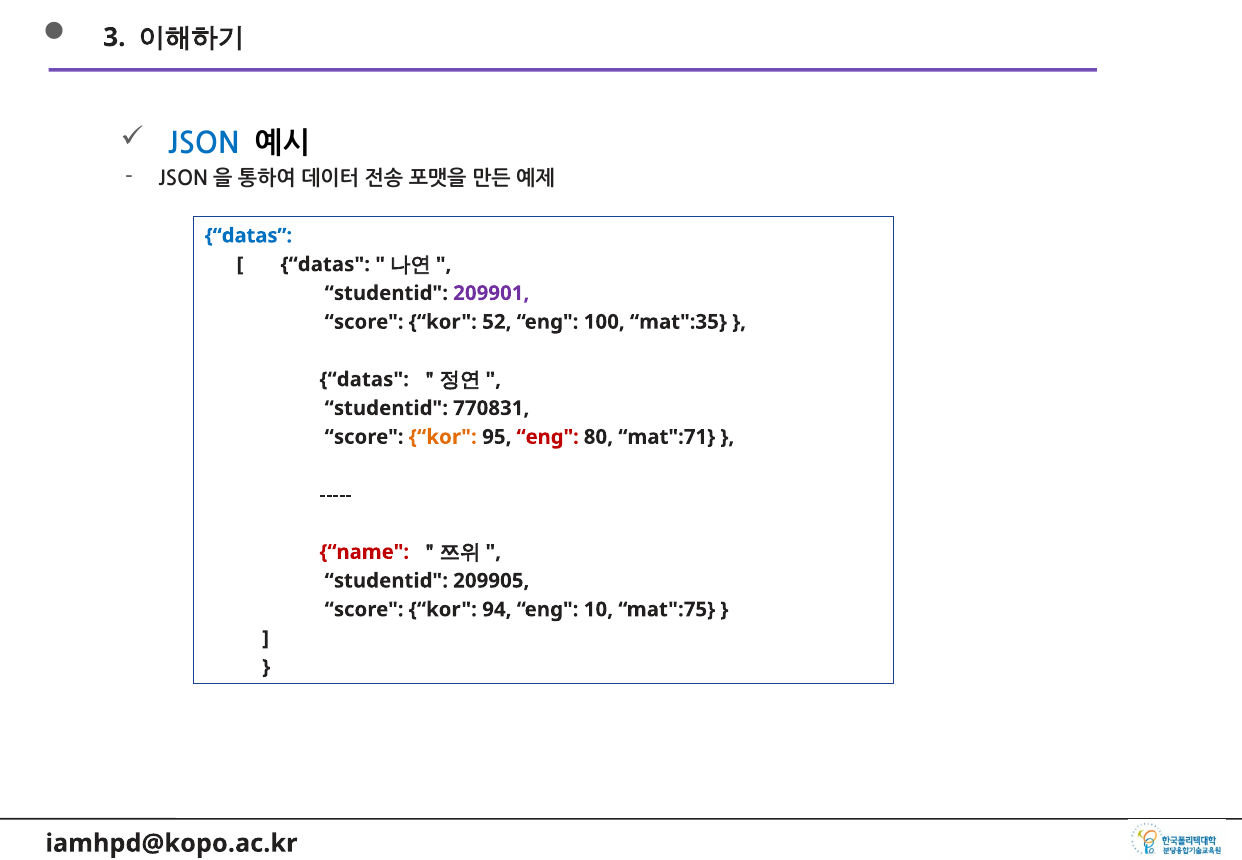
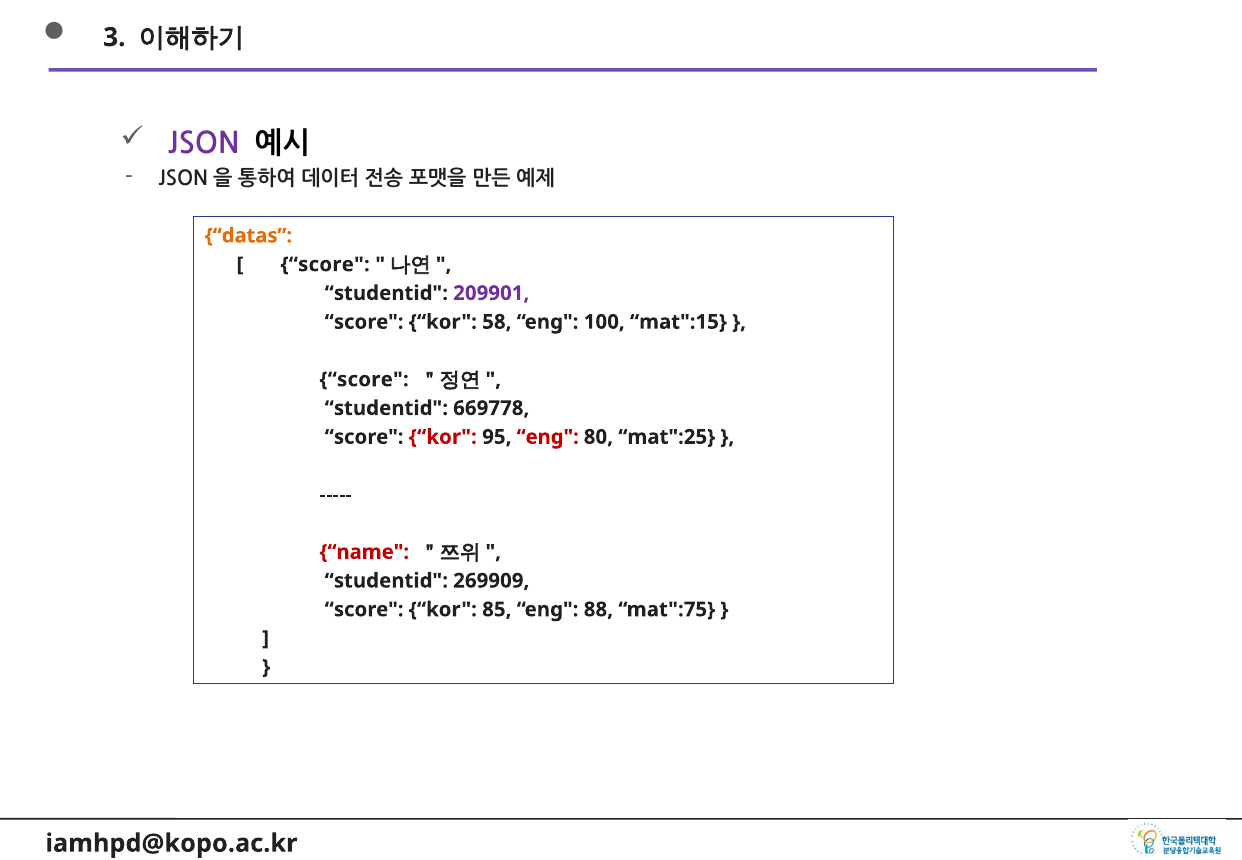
JSON colour: blue -> purple (204, 144)
datas colour: blue -> orange (248, 236)
datas: datas -> score (325, 264)
52: 52 -> 58 (497, 322)
mat":35: mat":35 -> mat":15 (678, 322)
datas: datas -> score (364, 379)
770831: 770831 -> 669778 (491, 408)
kor colour: orange -> red (443, 437)
mat":71: mat":71 -> mat":25 (667, 437)
209905: 209905 -> 269909 (491, 581)
94: 94 -> 85 (497, 609)
10: 10 -> 88 (598, 609)
